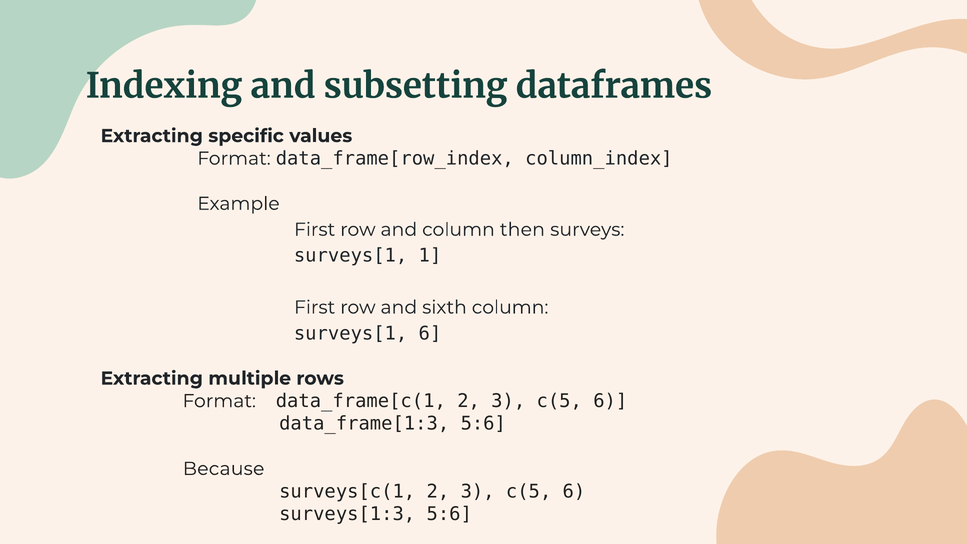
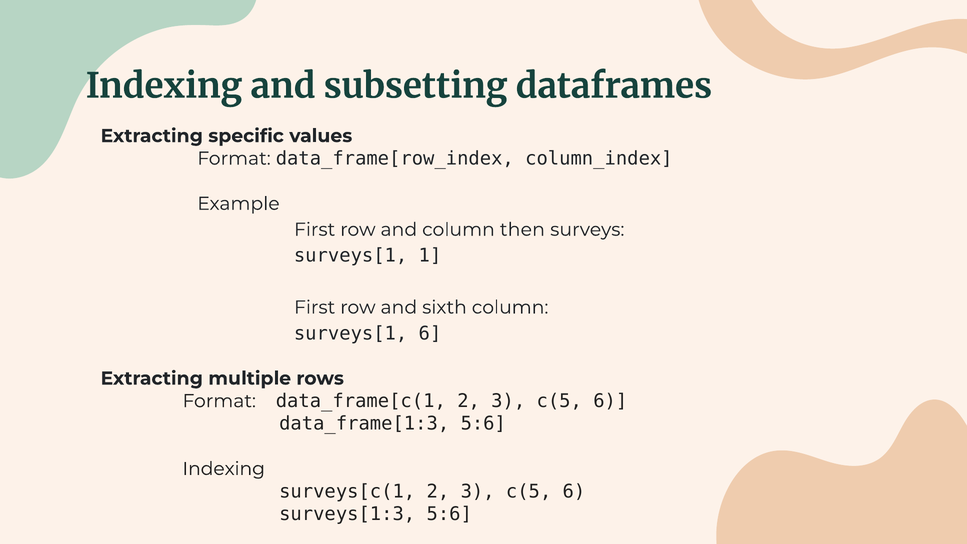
Because: Because -> Indexing (224, 469)
